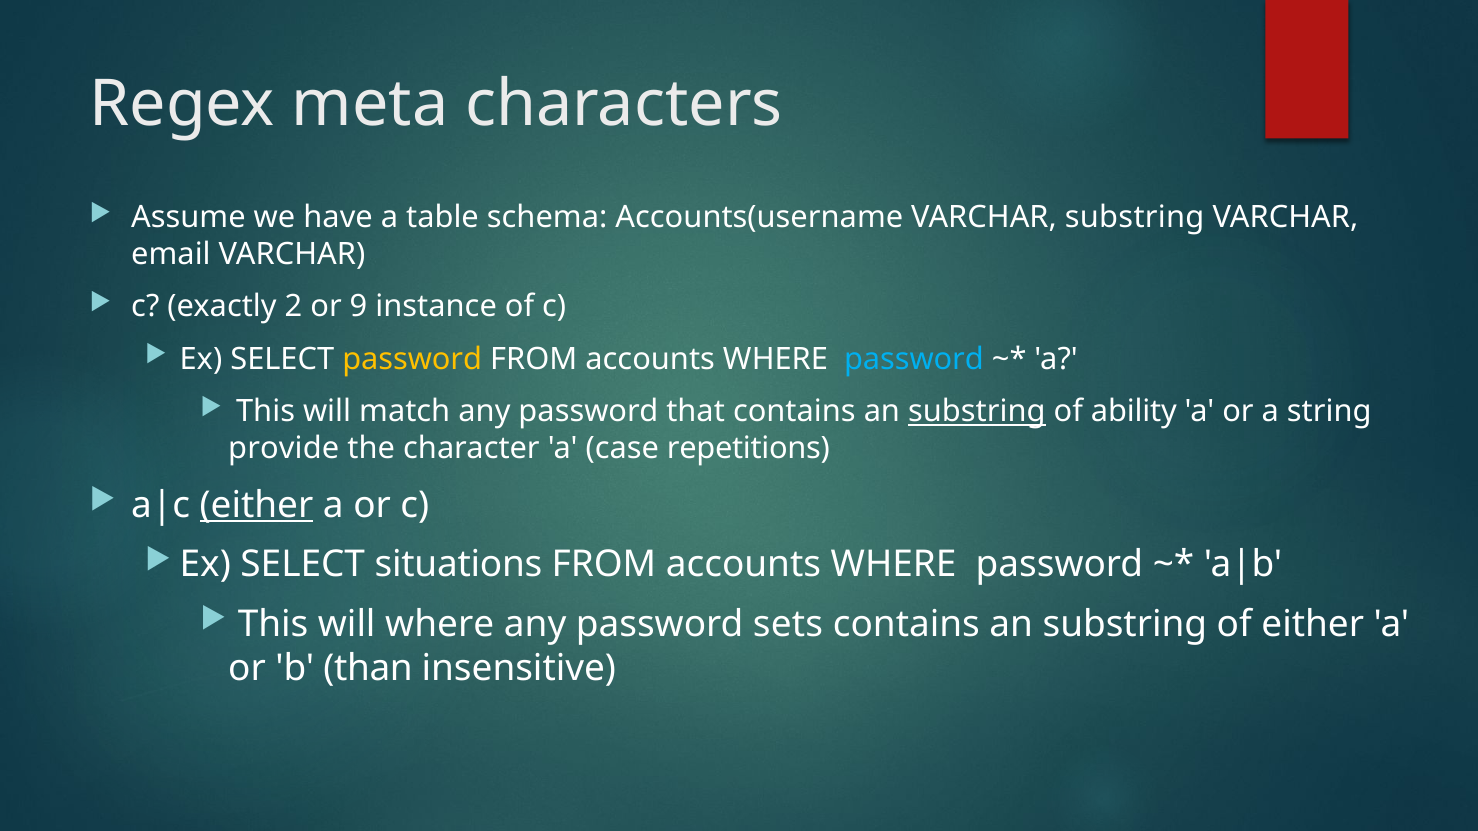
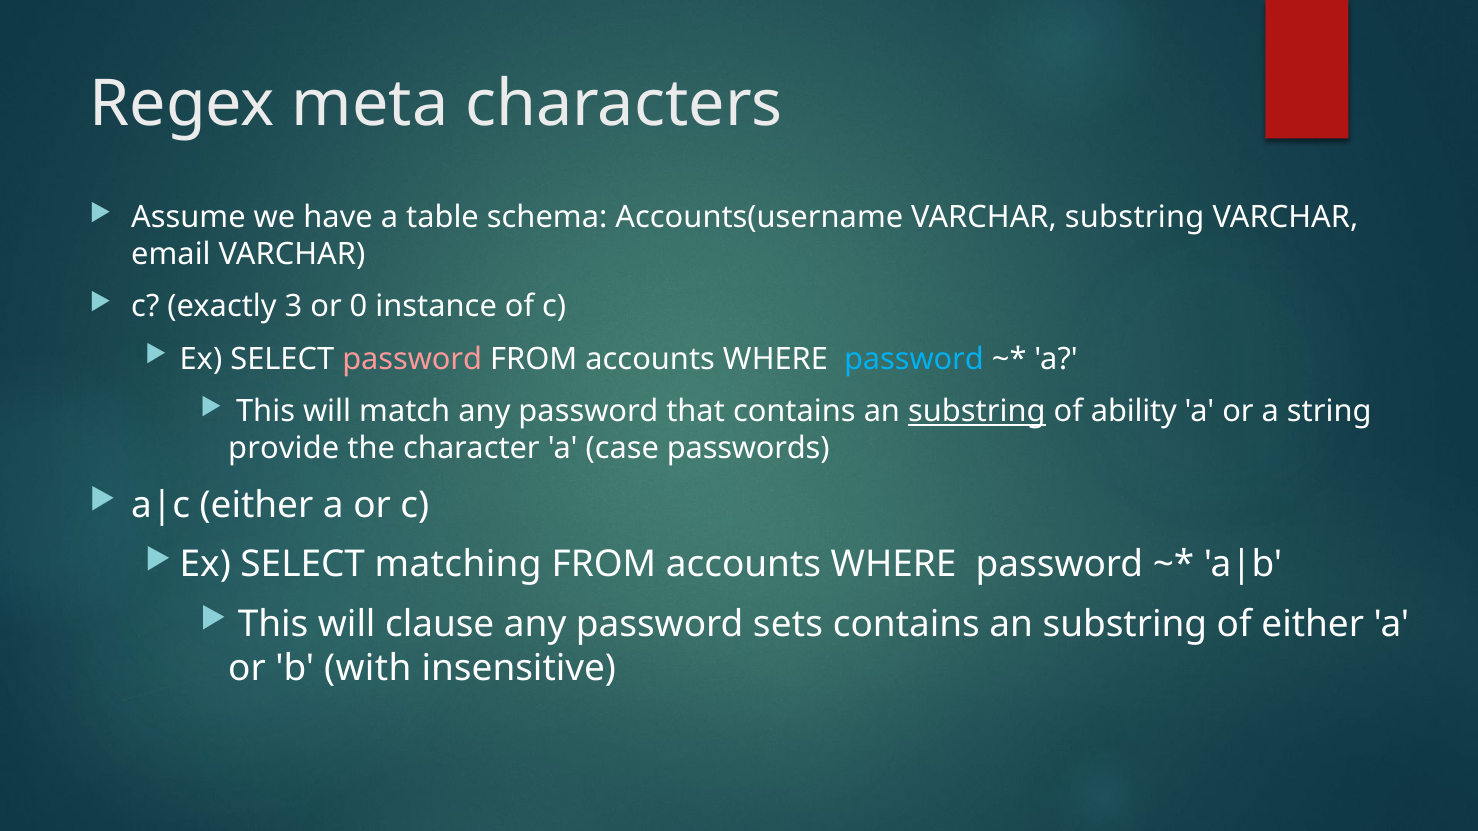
2: 2 -> 3 (294, 307)
9: 9 -> 0 (359, 307)
password colour: yellow -> pink (412, 359)
repetitions: repetitions -> passwords (748, 449)
either underline: present -> none (256, 505)
situations: situations -> matching (458, 565)
will where: where -> clause (440, 625)
than: than -> with (368, 669)
